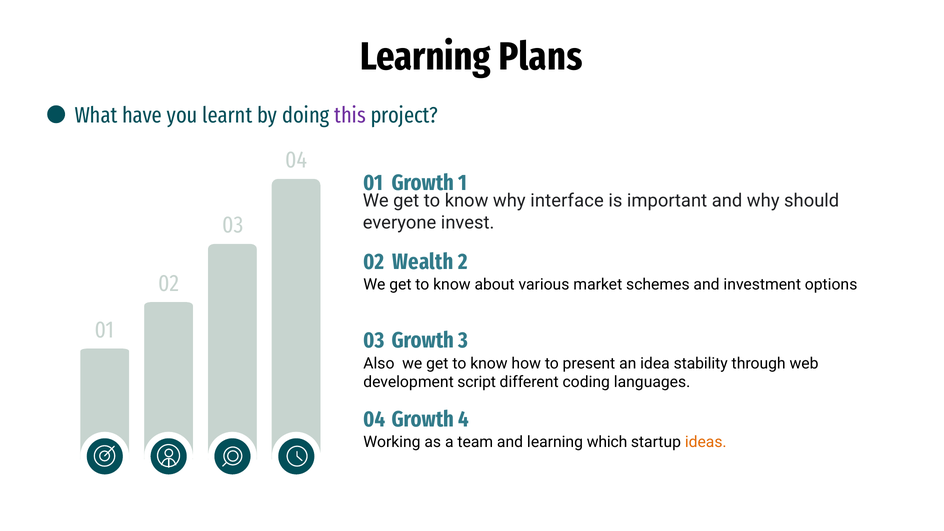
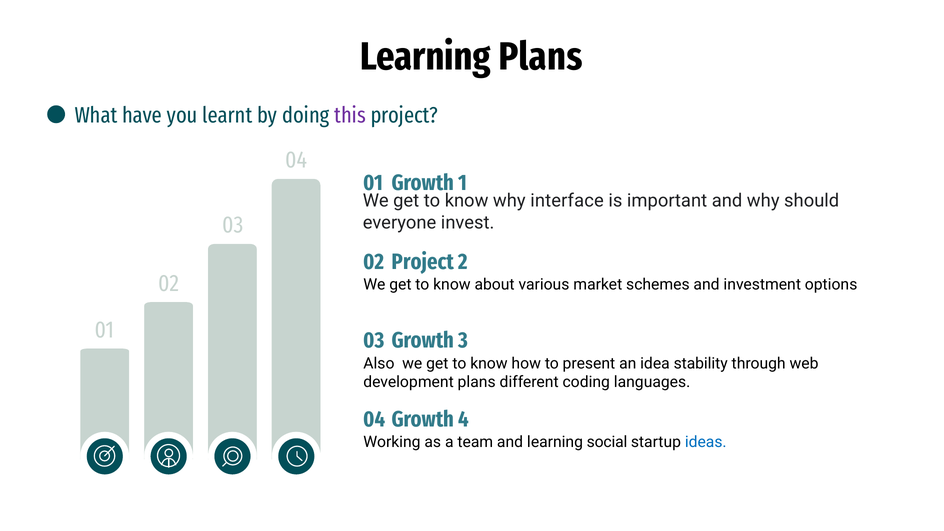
Wealth: Wealth -> Project (423, 262)
development script: script -> plans (477, 382)
which: which -> social (607, 442)
ideas colour: orange -> blue (706, 442)
